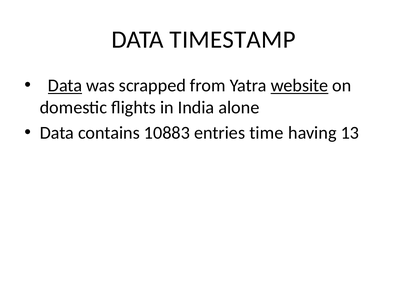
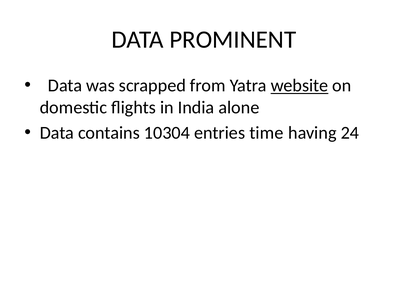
TIMESTAMP: TIMESTAMP -> PROMINENT (233, 39)
Data underline: present -> none (65, 86)
10883: 10883 -> 10304 (167, 133)
13: 13 -> 24 (350, 133)
